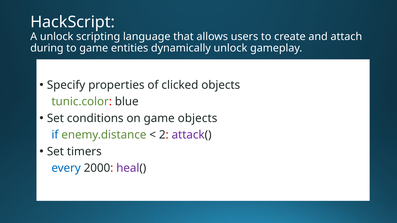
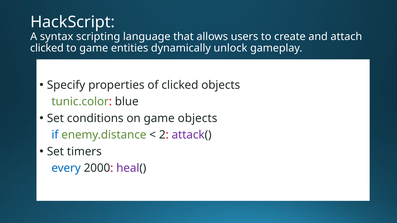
A unlock: unlock -> syntax (57, 37)
during: during -> clicked (47, 48)
